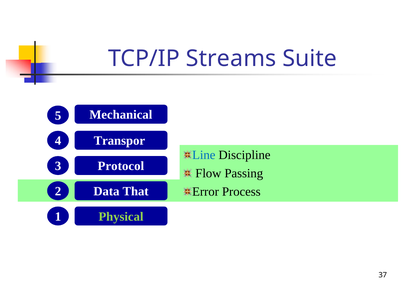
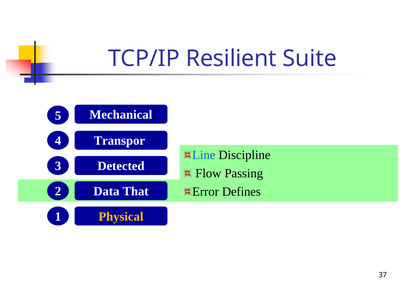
Streams: Streams -> Resilient (231, 59)
Protocol: Protocol -> Detected (121, 166)
Process: Process -> Defines (241, 192)
Physical colour: light green -> yellow (121, 217)
